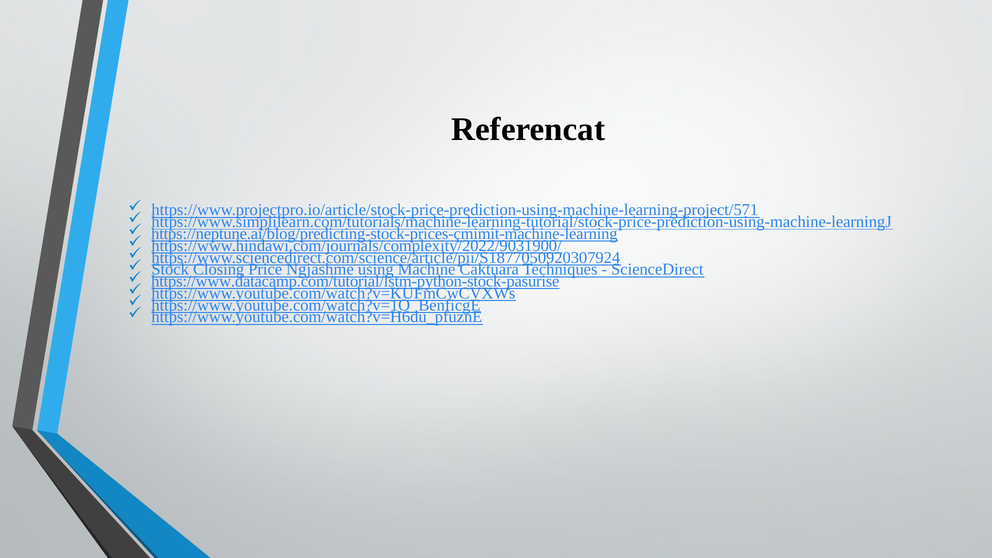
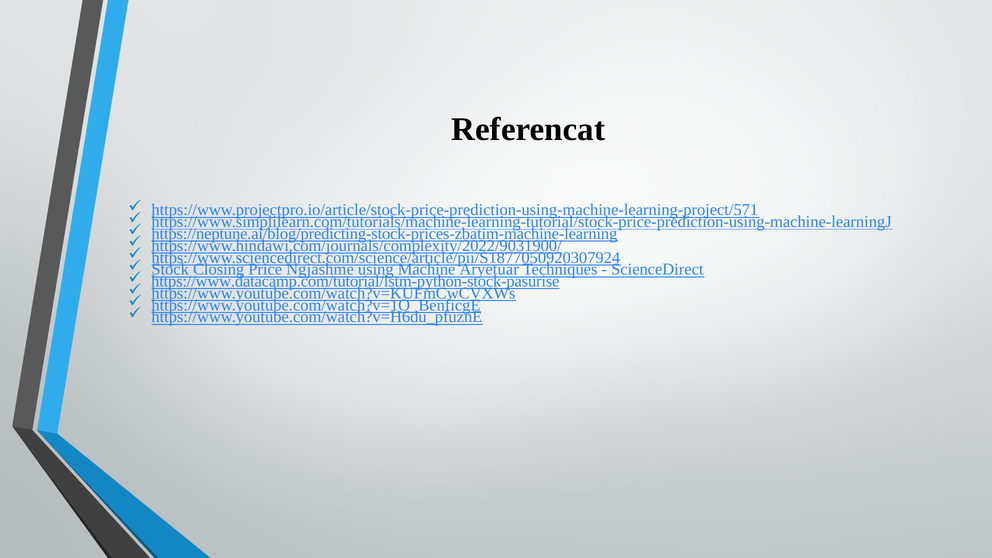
https://neptune.ai/blog/predicting-stock-prices-çmimit-machine-learning: https://neptune.ai/blog/predicting-stock-prices-çmimit-machine-learning -> https://neptune.ai/blog/predicting-stock-prices-zbatim-machine-learning (384, 234)
Caktuara: Caktuara -> Aryetuar (489, 269)
